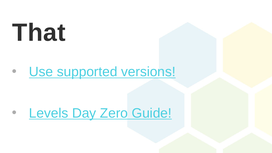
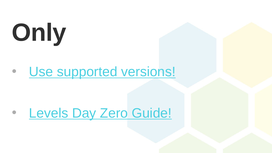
That: That -> Only (39, 33)
